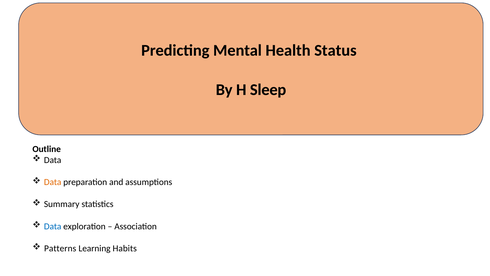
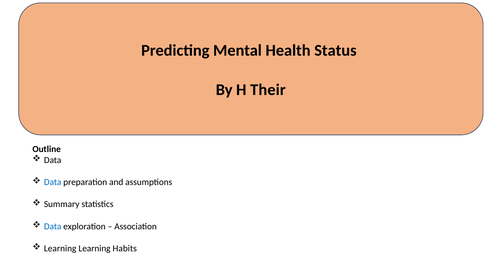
Sleep: Sleep -> Their (268, 90)
Data colour: orange -> blue (53, 182)
Patterns: Patterns -> Learning (60, 248)
